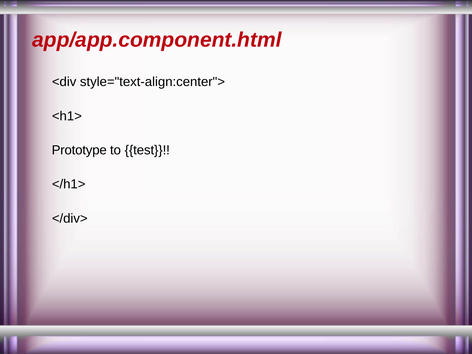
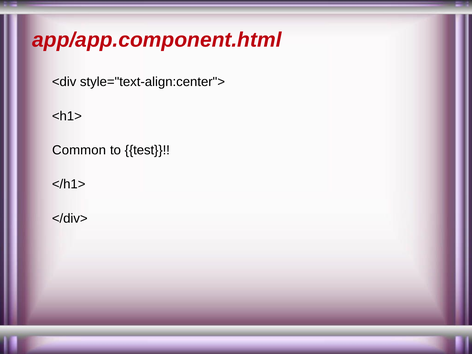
Prototype: Prototype -> Common (79, 150)
